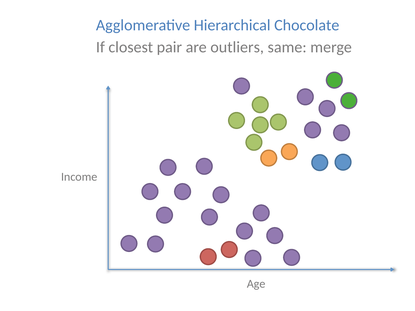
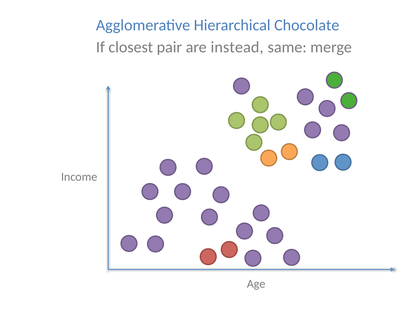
outliers: outliers -> instead (237, 47)
